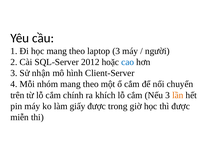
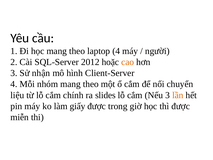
laptop 3: 3 -> 4 (116, 51)
cao colour: blue -> orange (128, 62)
trên: trên -> liệu (17, 95)
khích: khích -> slides (105, 95)
